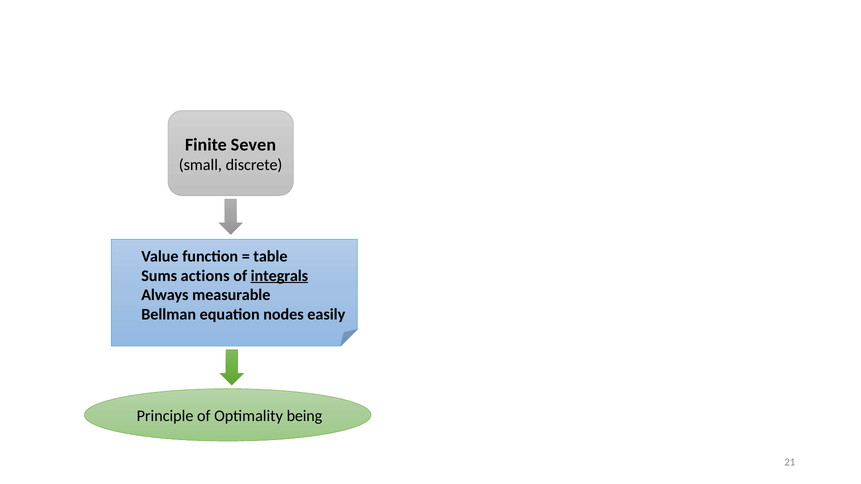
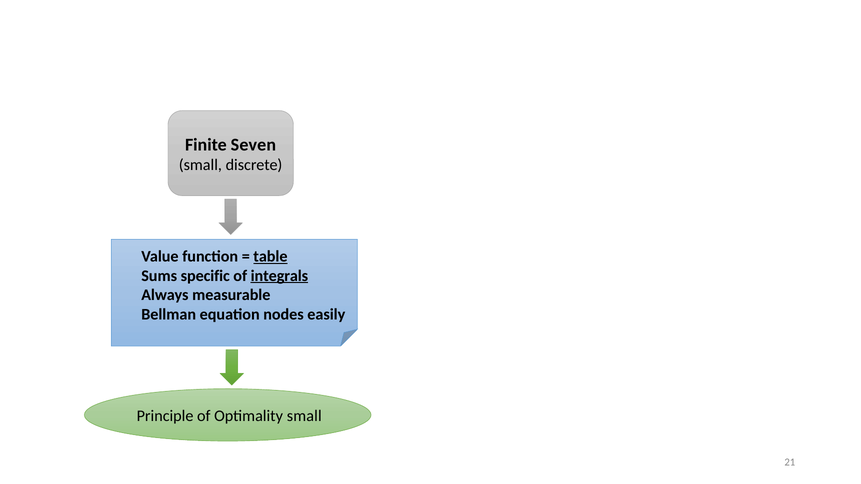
table underline: none -> present (270, 257)
actions: actions -> specific (205, 276)
Optimality being: being -> small (304, 416)
